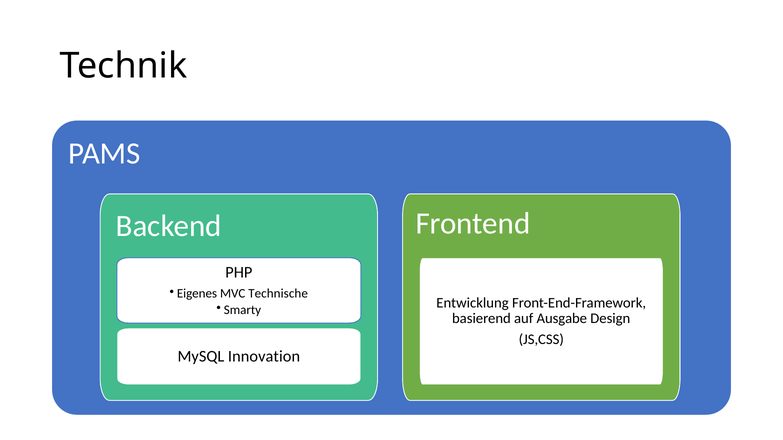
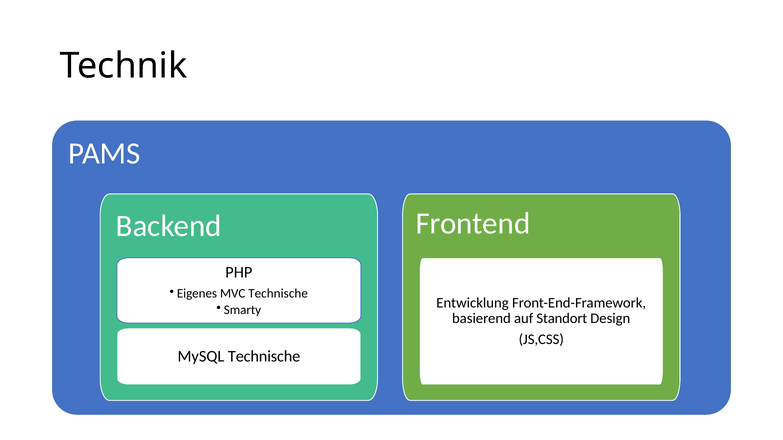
Ausgabe: Ausgabe -> Standort (562, 319)
MySQL Innovation: Innovation -> Technische (264, 357)
